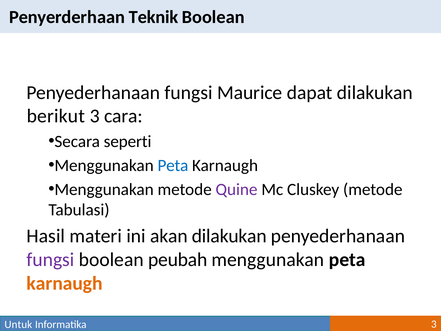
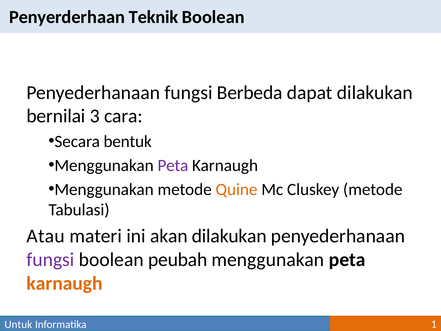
Maurice: Maurice -> Berbeda (250, 93)
berikut: berikut -> bernilai (56, 116)
seperti: seperti -> bentuk (128, 141)
Peta colour: blue -> purple (173, 165)
Quine colour: purple -> orange (237, 189)
Hasil: Hasil -> Atau (46, 236)
Informatika 3: 3 -> 1 (434, 324)
